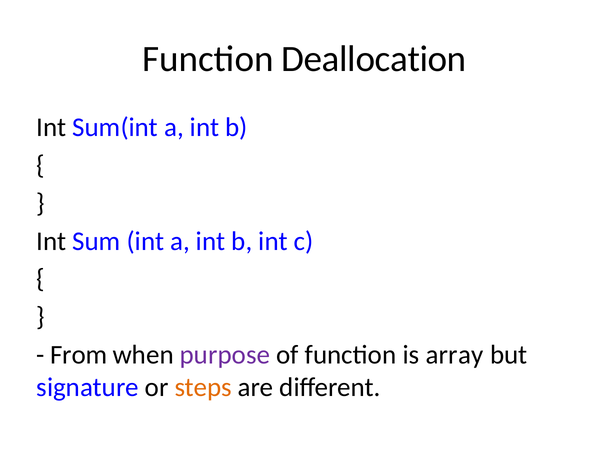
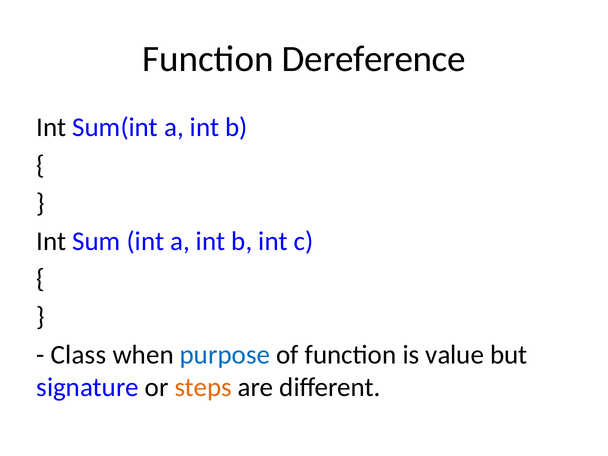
Deallocation: Deallocation -> Dereference (374, 59)
From: From -> Class (79, 355)
purpose colour: purple -> blue (225, 355)
array: array -> value (455, 355)
